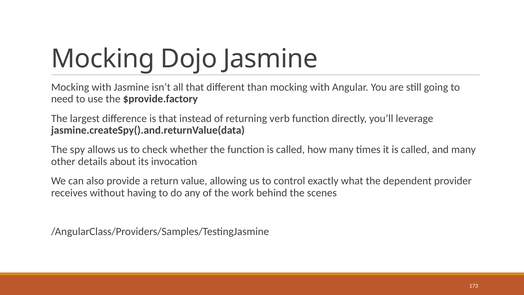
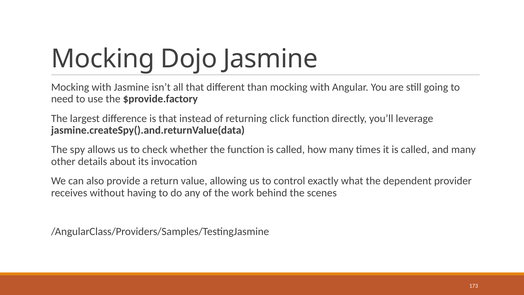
verb: verb -> click (280, 118)
